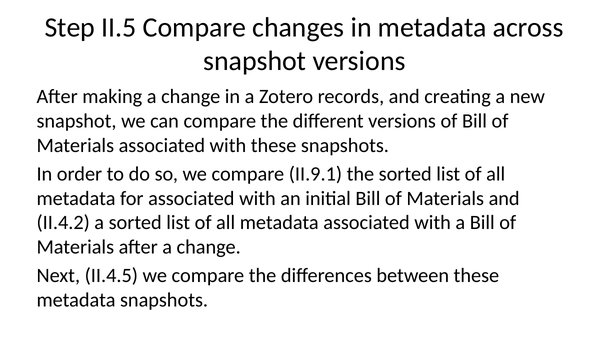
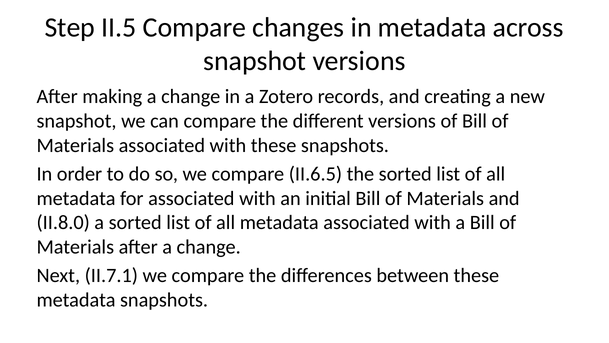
II.9.1: II.9.1 -> II.6.5 (315, 174)
II.4.2: II.4.2 -> II.8.0 (63, 222)
II.4.5: II.4.5 -> II.7.1 (111, 275)
